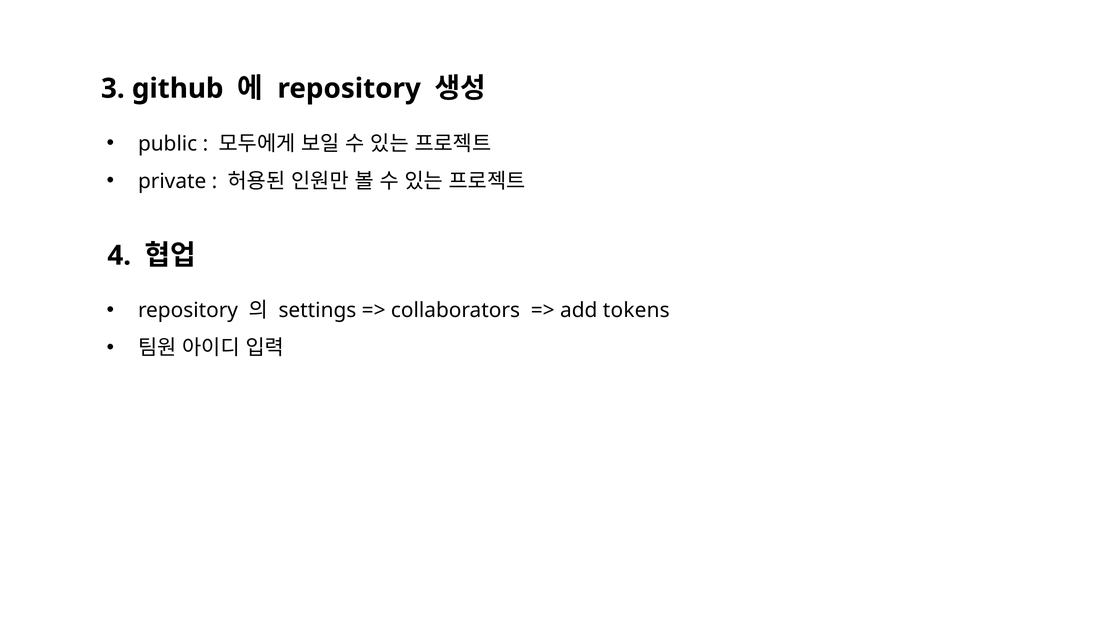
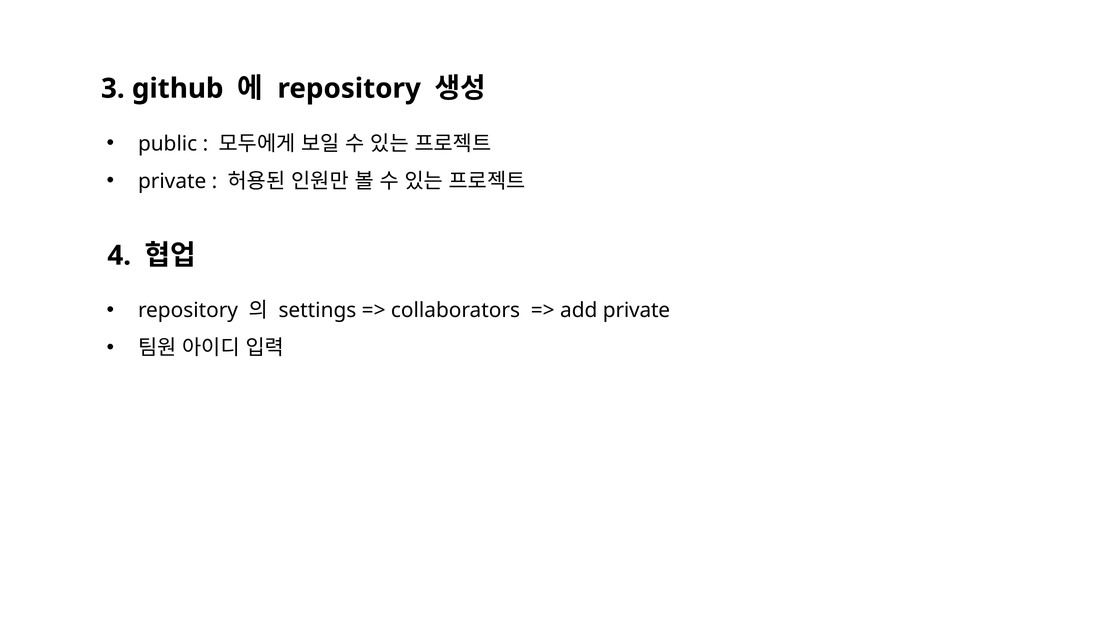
add tokens: tokens -> private (636, 310)
